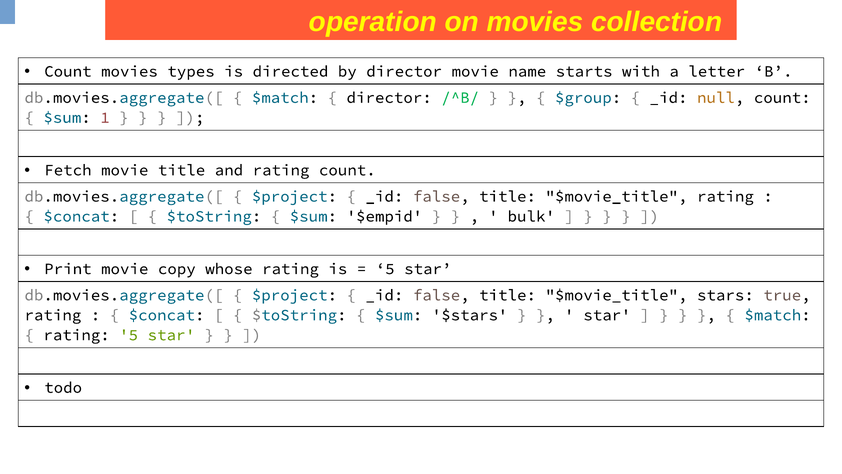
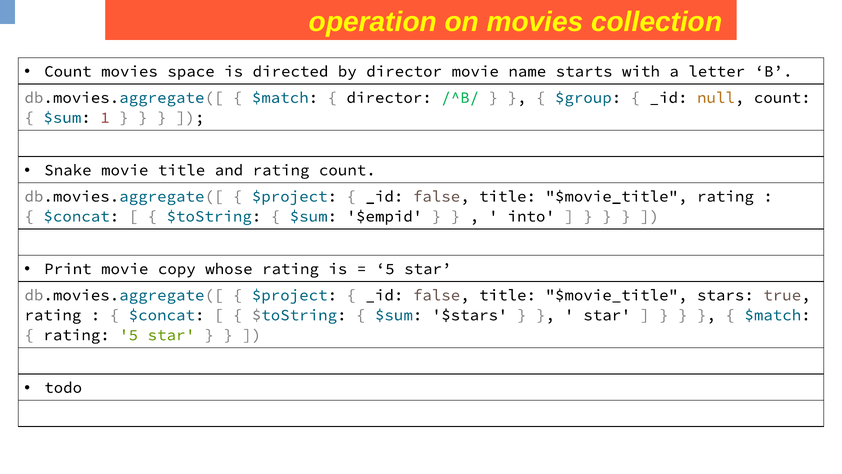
types: types -> space (191, 71)
Fetch: Fetch -> Snake (68, 170)
bulk: bulk -> into (531, 216)
